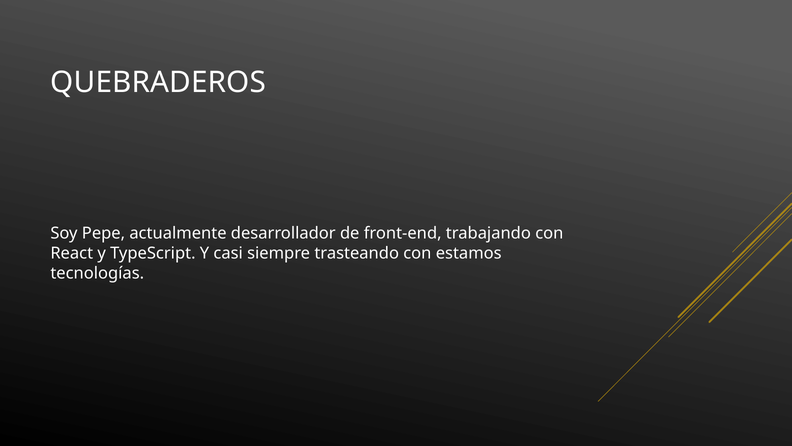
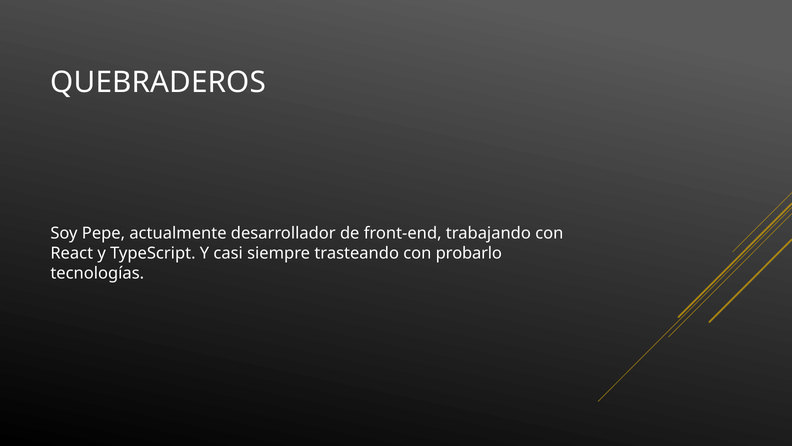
estamos: estamos -> probarlo (469, 253)
